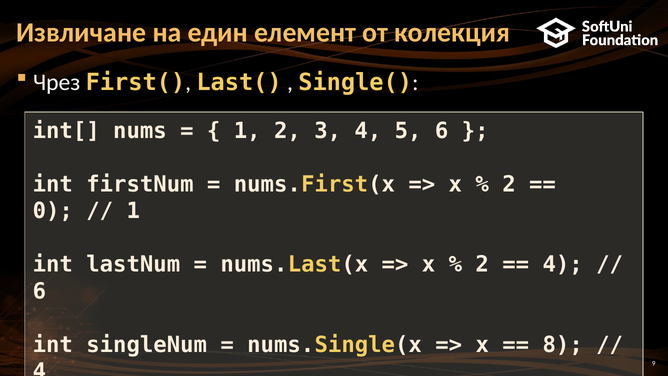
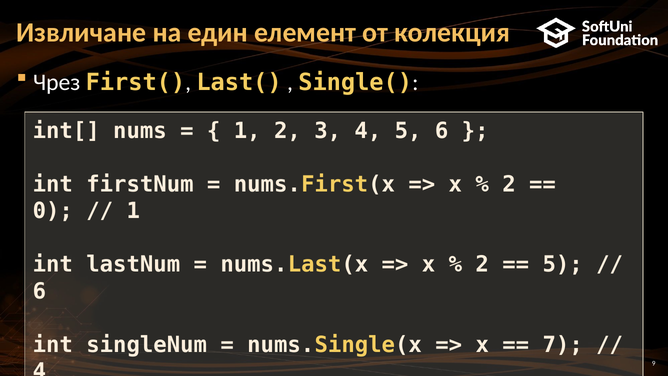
4: 4 -> 5 (563, 264)
8: 8 -> 7 (563, 345)
